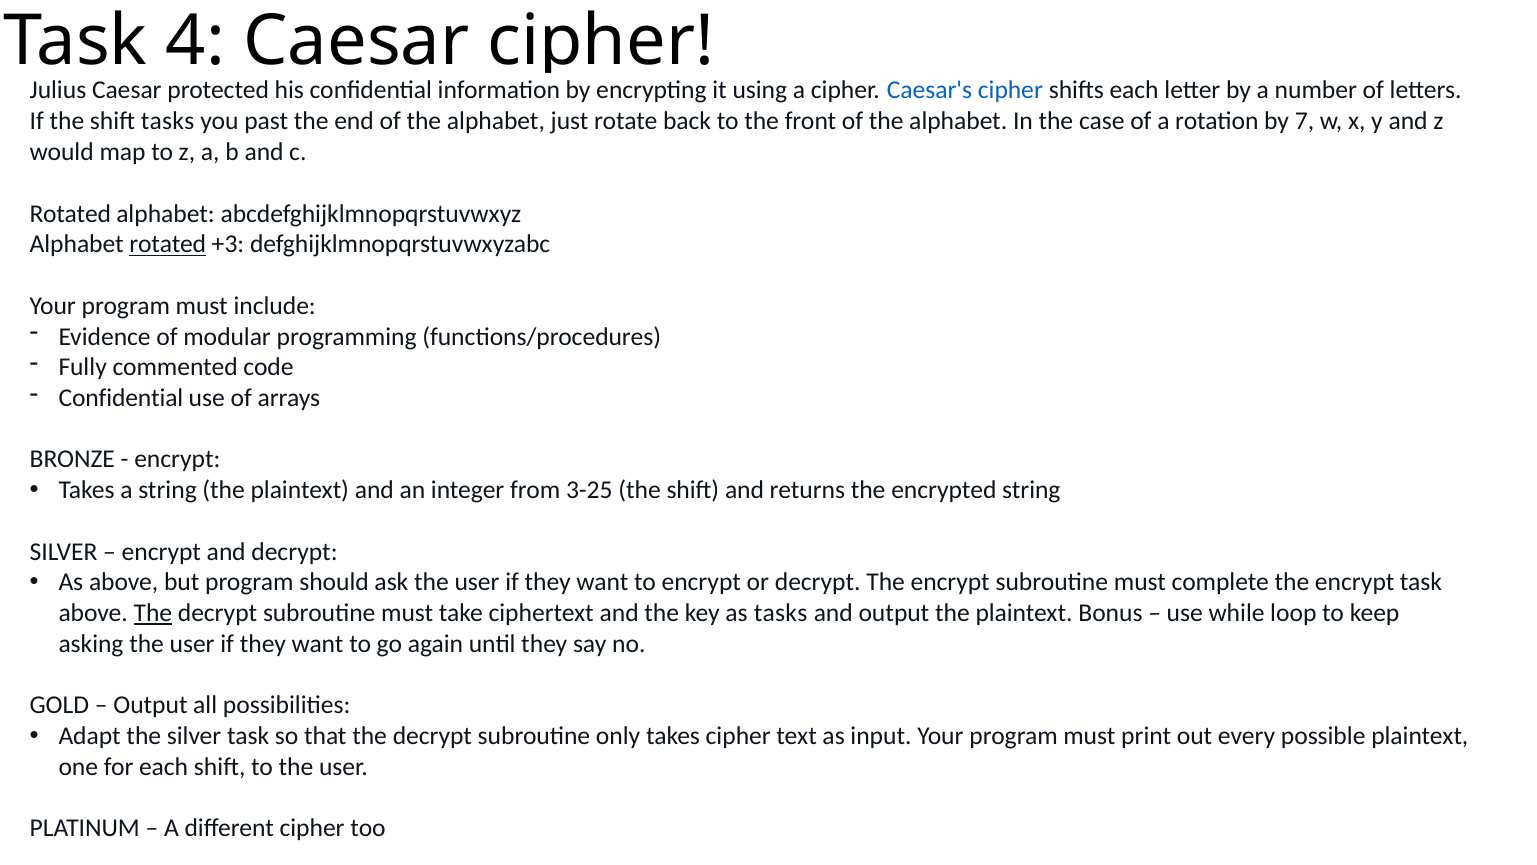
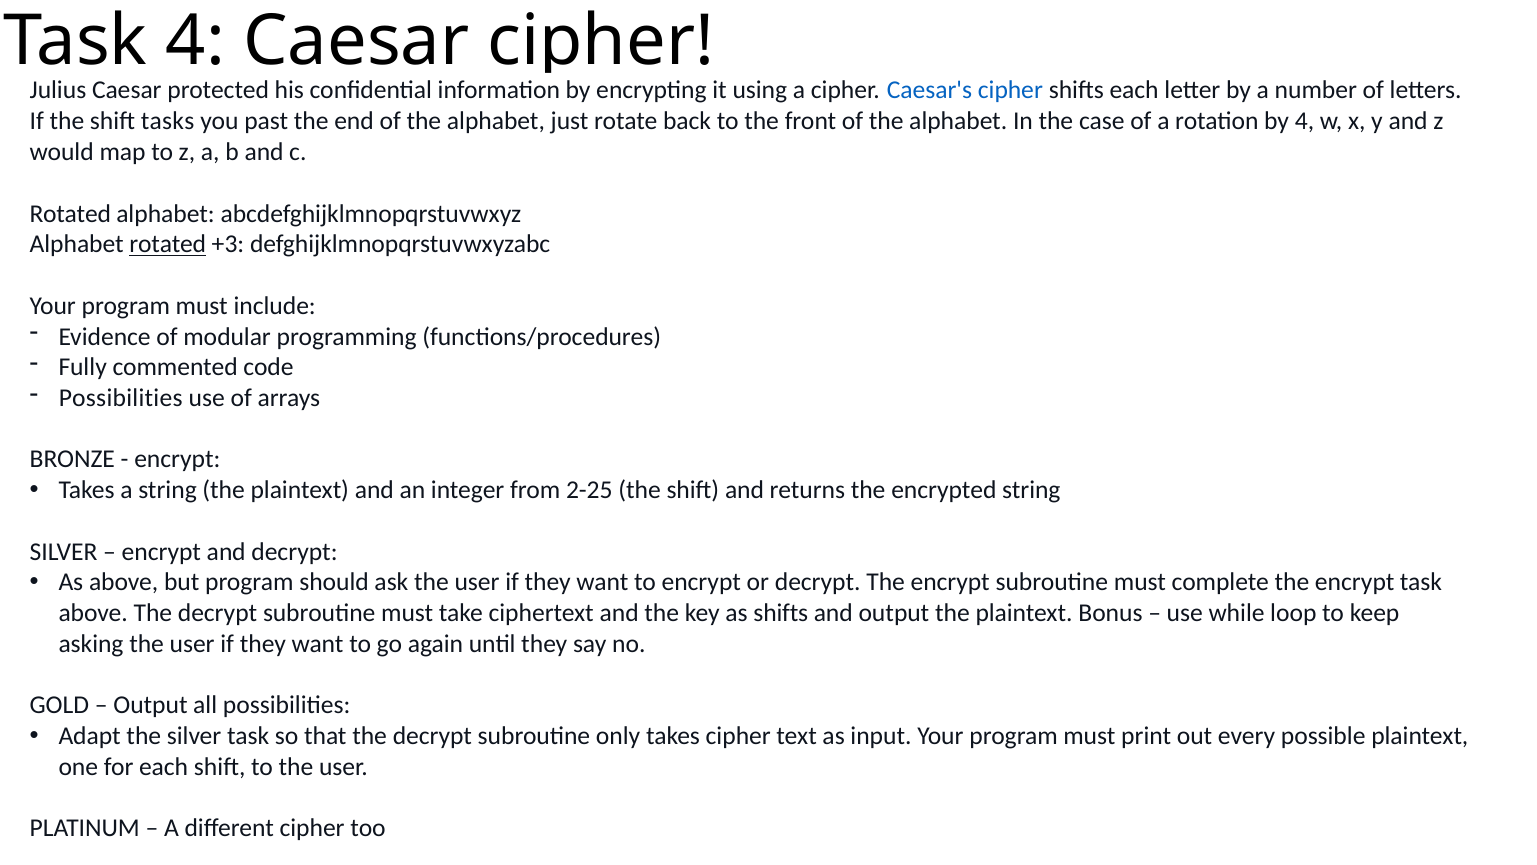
by 7: 7 -> 4 (1305, 121)
Confidential: Confidential -> Possibilities (121, 398)
3-25: 3-25 -> 2-25 (589, 490)
The underline: present -> none (153, 613)
as tasks: tasks -> shifts (781, 613)
